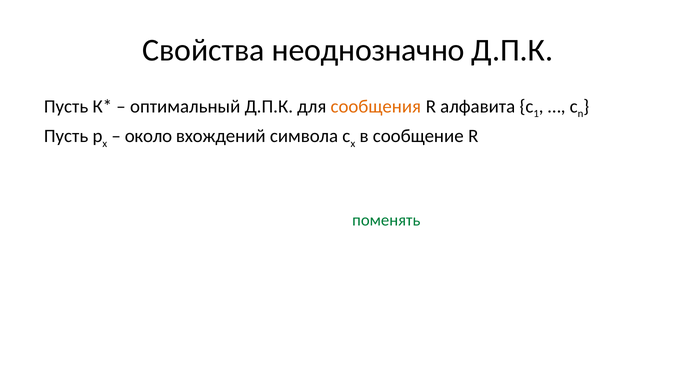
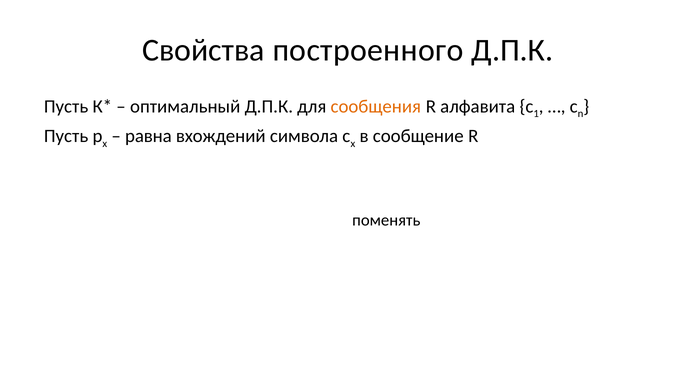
неоднозначно: неоднозначно -> построенного (368, 51)
около: около -> равна (148, 136)
поменять colour: green -> black (386, 220)
